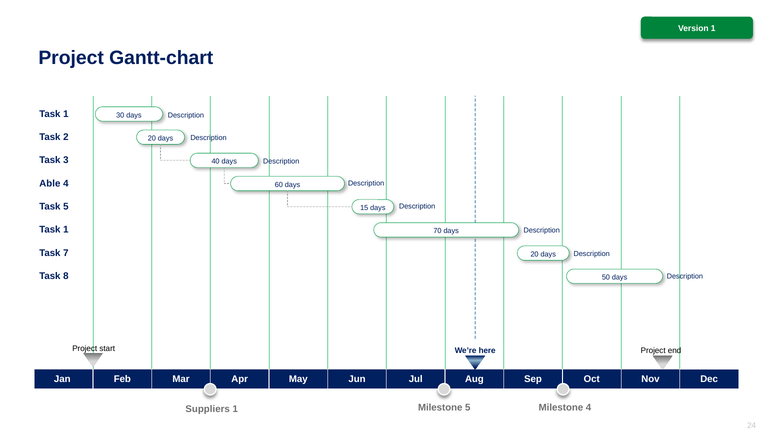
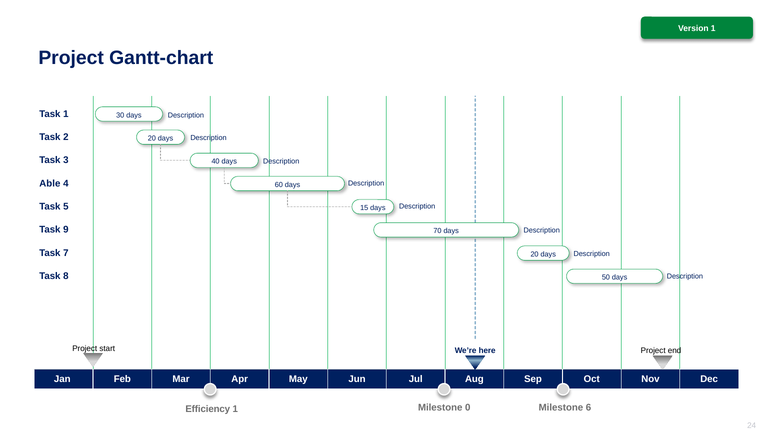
1: 1 -> 9 (66, 230)
Milestone 4: 4 -> 6 (588, 408)
Suppliers: Suppliers -> Efficiency (208, 409)
Milestone 5: 5 -> 0 (468, 408)
